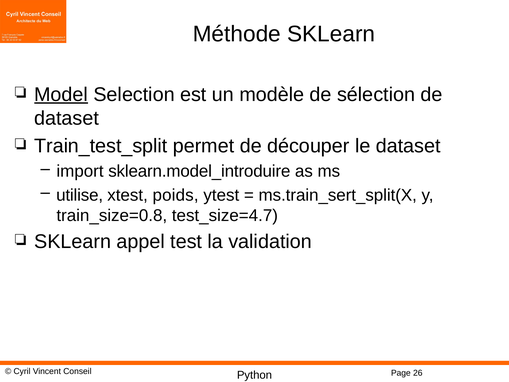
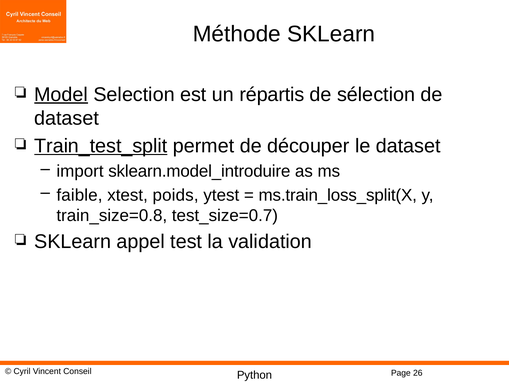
modèle: modèle -> répartis (272, 94)
Train_test_split underline: none -> present (101, 146)
utilise: utilise -> faible (79, 195)
ms.train_sert_split(X: ms.train_sert_split(X -> ms.train_loss_split(X (338, 195)
test_size=4.7: test_size=4.7 -> test_size=0.7 (225, 215)
